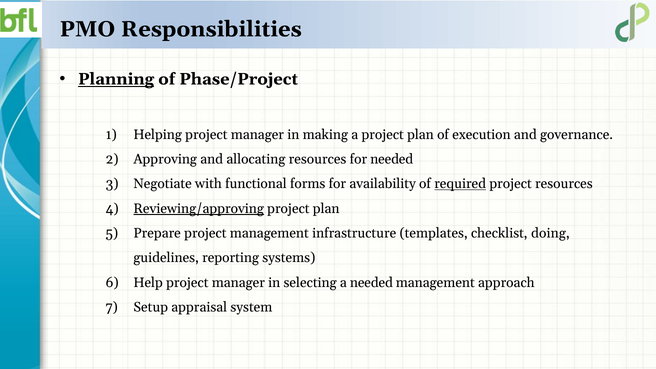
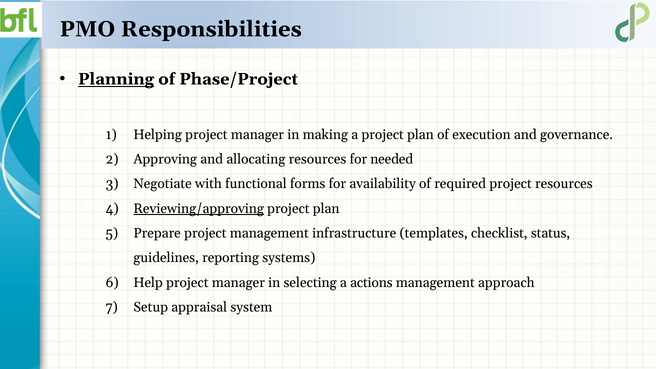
required underline: present -> none (460, 184)
doing: doing -> status (551, 233)
a needed: needed -> actions (371, 282)
